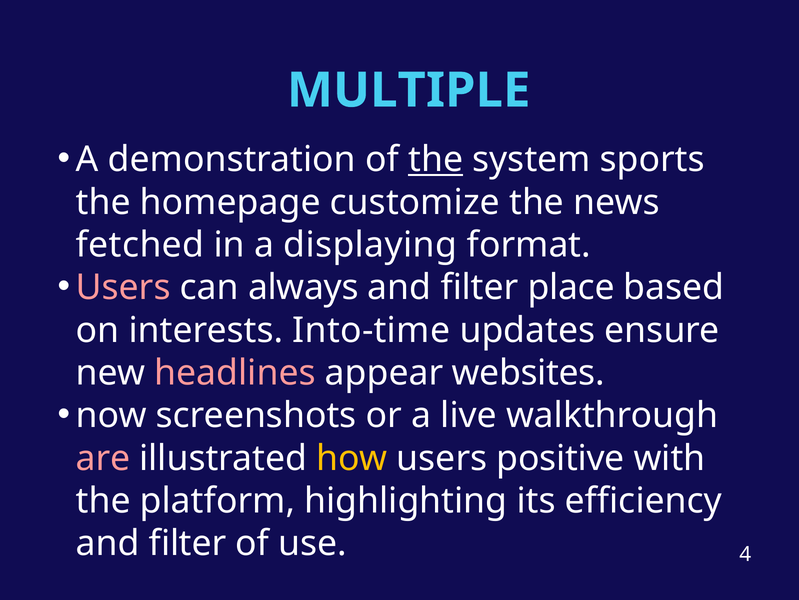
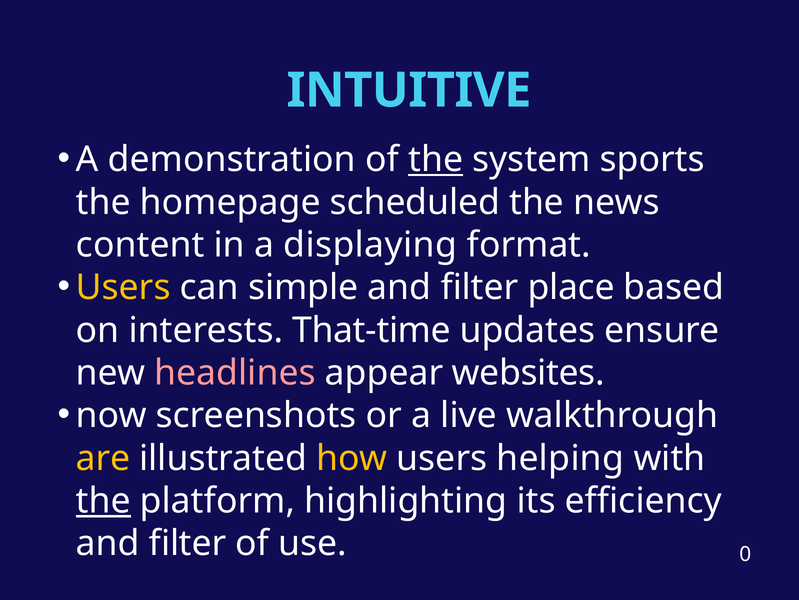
MULTIPLE: MULTIPLE -> INTUITIVE (409, 90)
customize: customize -> scheduled (415, 202)
fetched: fetched -> content (140, 245)
Users colour: pink -> yellow (123, 287)
always: always -> simple (303, 287)
Into-time: Into-time -> That-time (372, 330)
are colour: pink -> yellow (103, 458)
positive: positive -> helping (560, 458)
the underline: none -> present (103, 500)
4: 4 -> 0 (745, 554)
